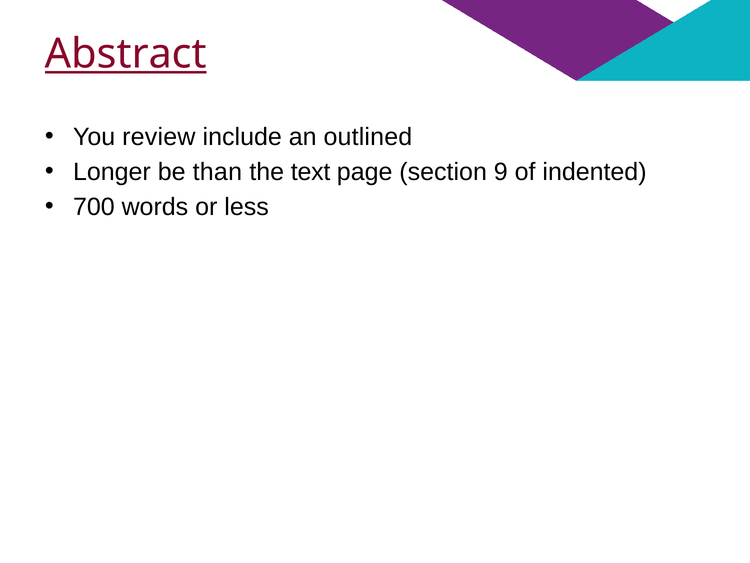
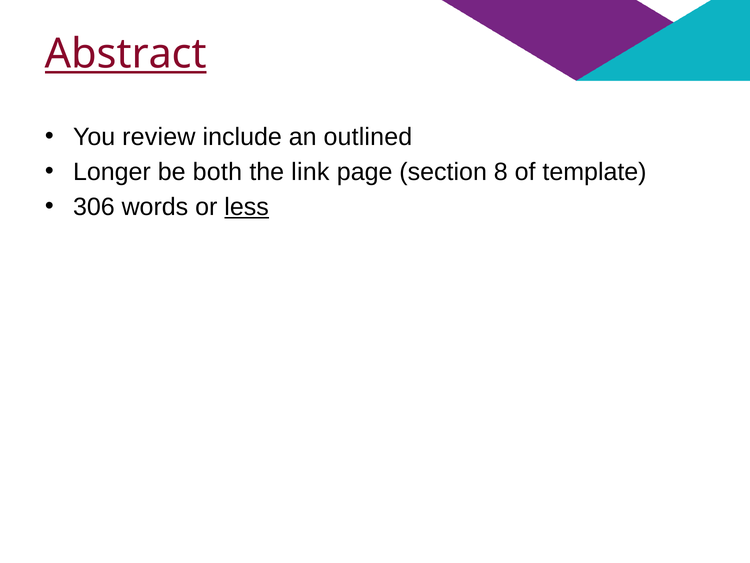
than: than -> both (217, 172)
text: text -> link (310, 172)
9: 9 -> 8 (501, 172)
indented: indented -> template (595, 172)
700: 700 -> 306 (94, 207)
less underline: none -> present (247, 207)
